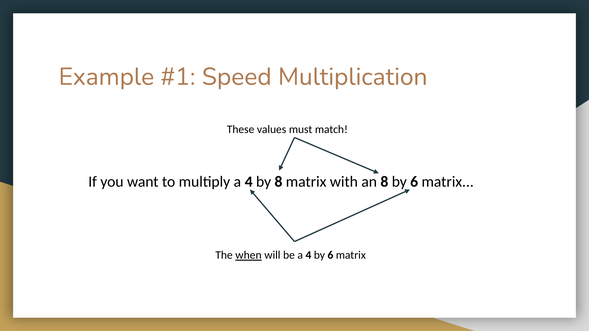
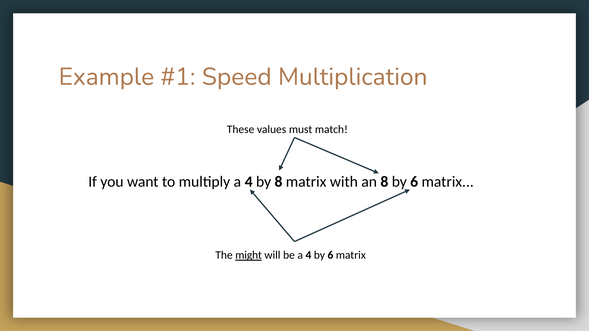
when: when -> might (249, 255)
